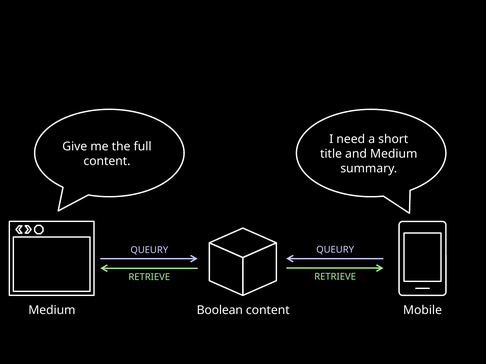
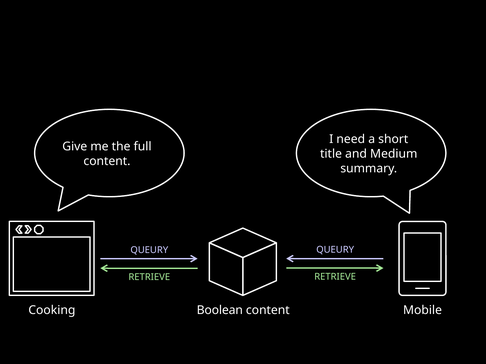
Medium: Medium -> Cooking (52, 311)
